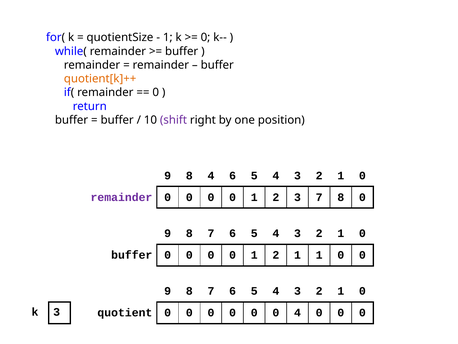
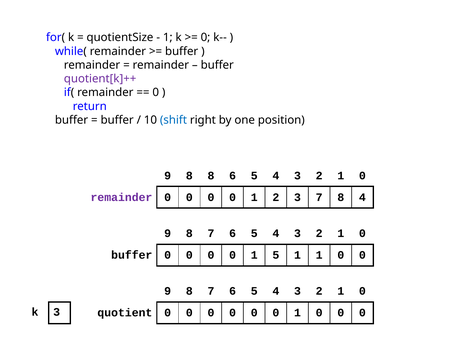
quotient[k]++ colour: orange -> purple (100, 79)
shift colour: purple -> blue (173, 120)
8 4: 4 -> 8 (211, 175)
8 0: 0 -> 4 (362, 197)
2: 2 -> 5 (276, 255)
4: 4 -> 1 (298, 312)
